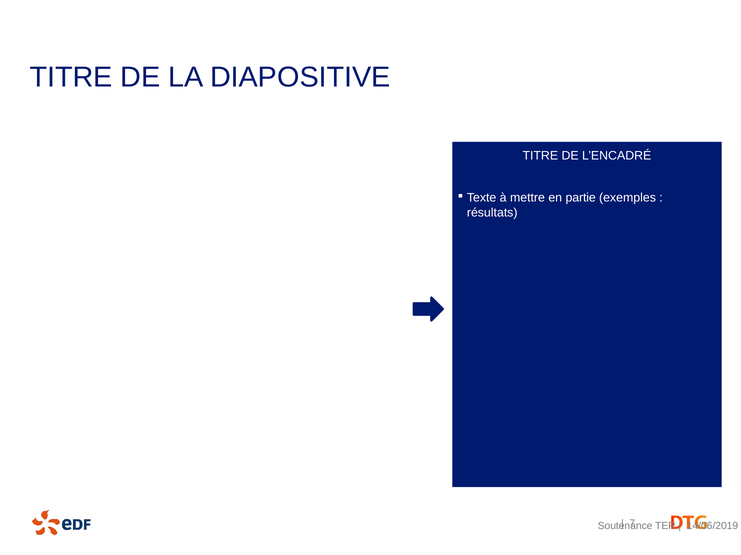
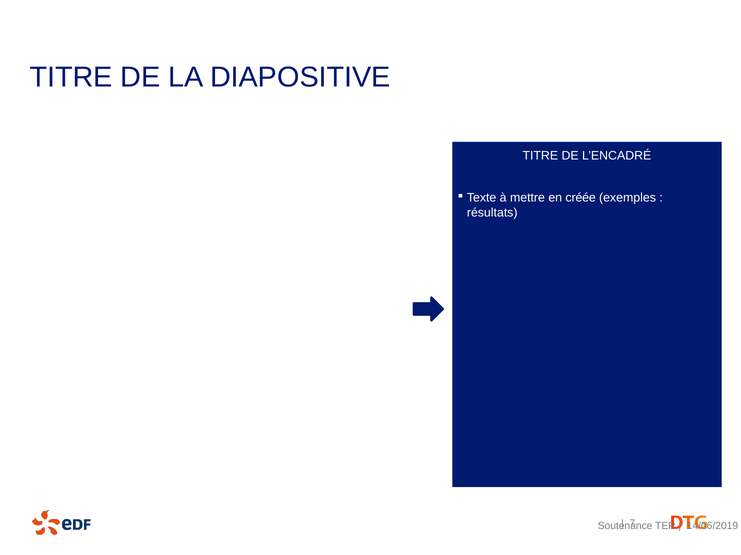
partie: partie -> créée (581, 198)
